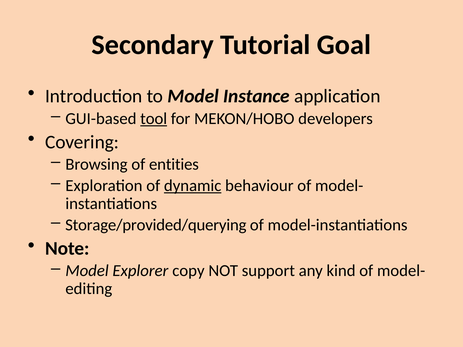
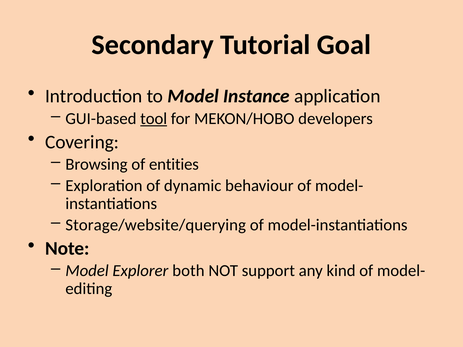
dynamic underline: present -> none (193, 186)
Storage/provided/querying: Storage/provided/querying -> Storage/website/querying (156, 225)
copy: copy -> both (188, 271)
